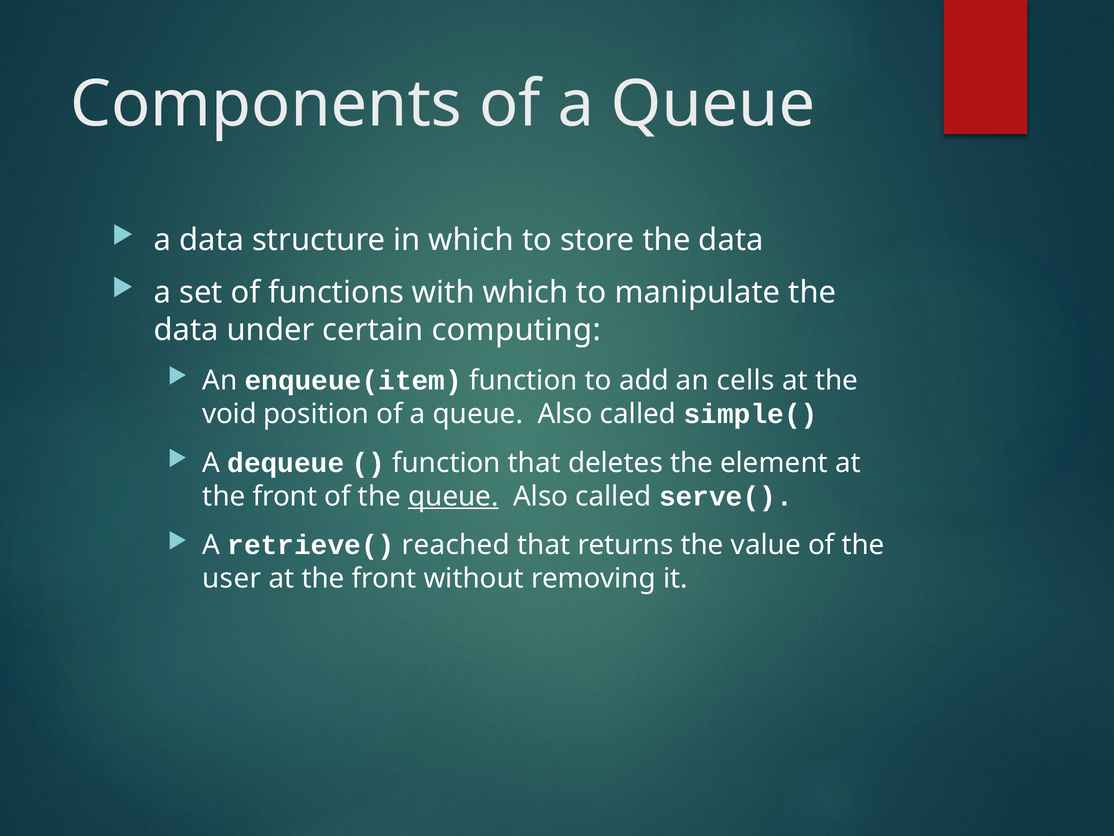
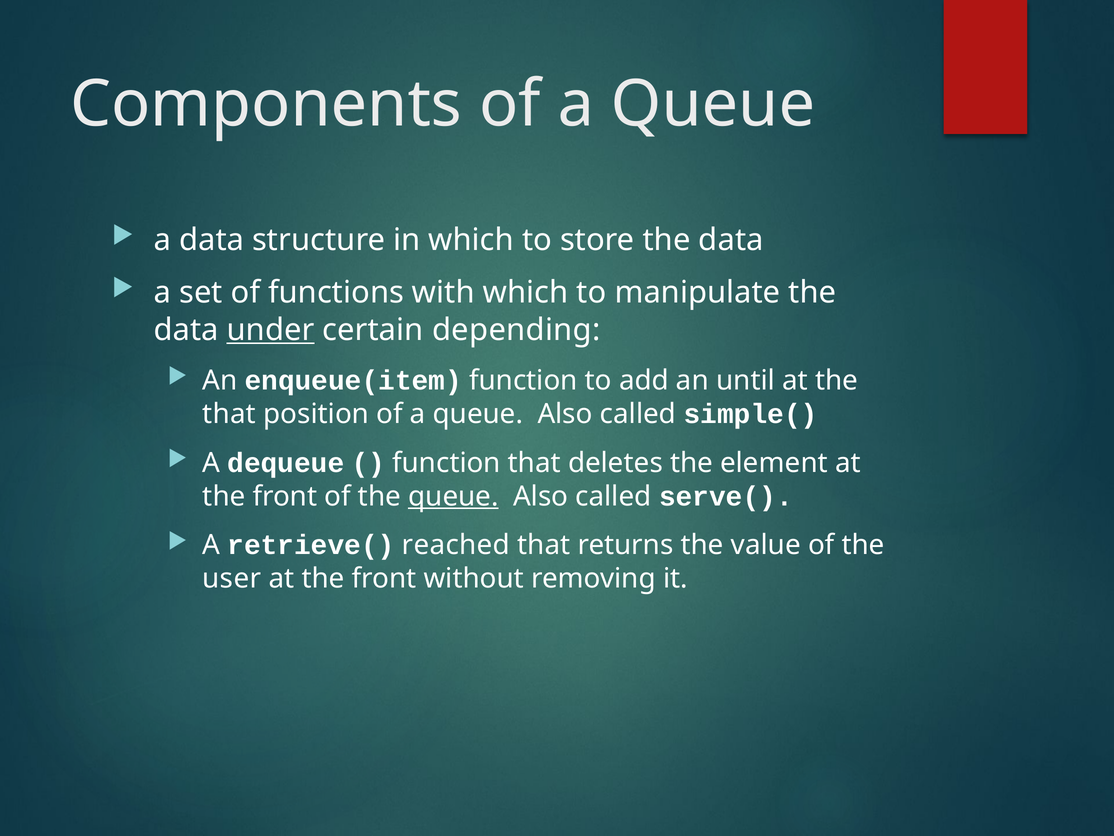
under underline: none -> present (271, 330)
computing: computing -> depending (516, 330)
cells: cells -> until (746, 380)
void: void -> that (229, 414)
